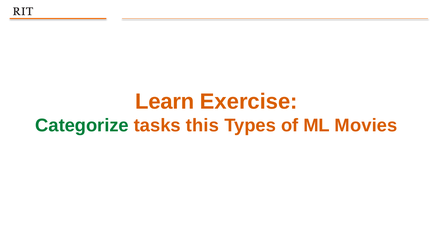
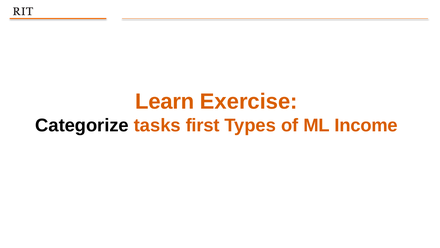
Categorize colour: green -> black (82, 125)
this: this -> first (203, 125)
Movies: Movies -> Income (366, 125)
